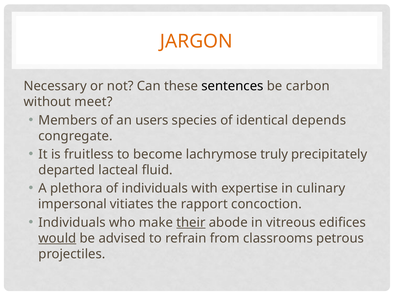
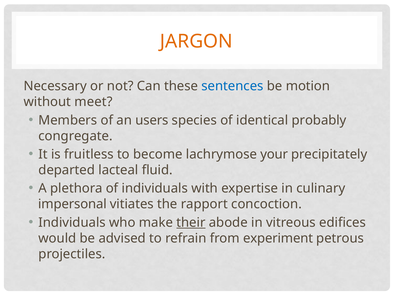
sentences colour: black -> blue (232, 86)
carbon: carbon -> motion (308, 86)
depends: depends -> probably (319, 120)
truly: truly -> your (274, 155)
would underline: present -> none (57, 239)
classrooms: classrooms -> experiment (278, 239)
